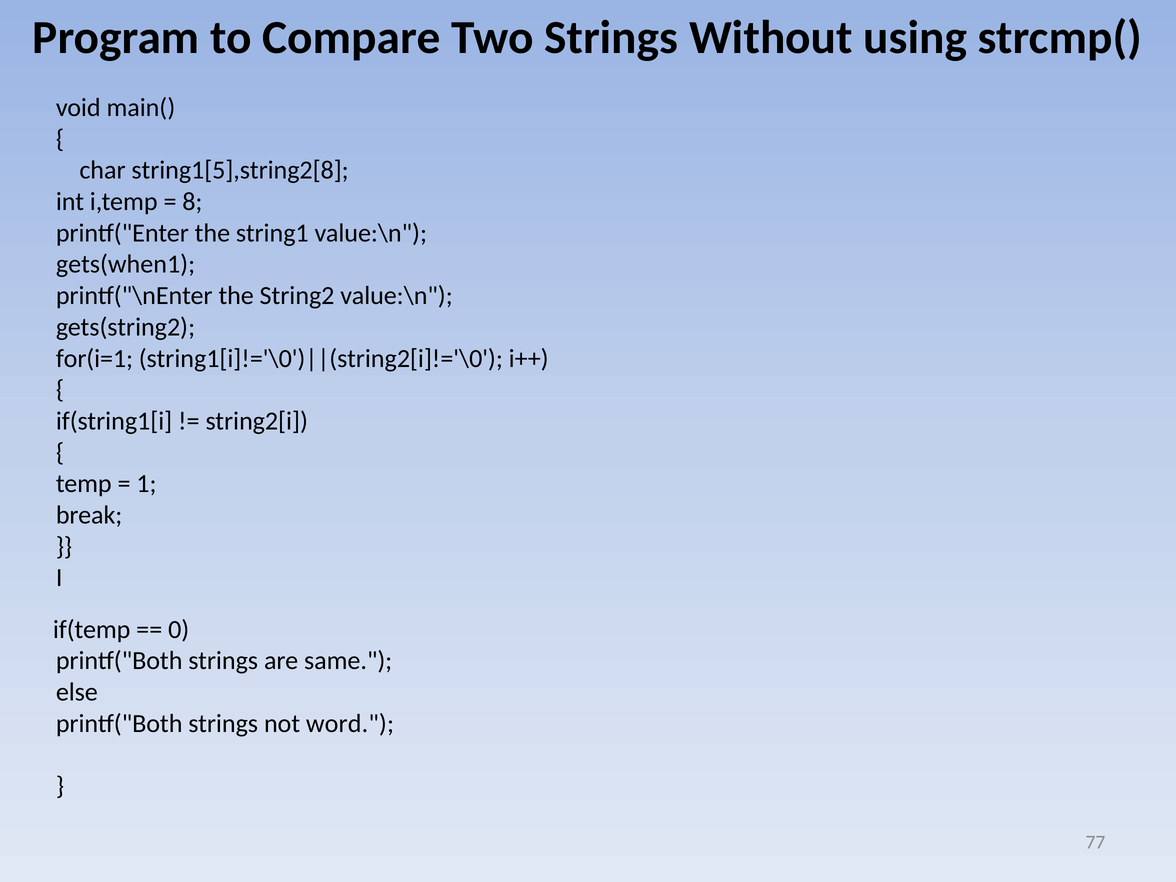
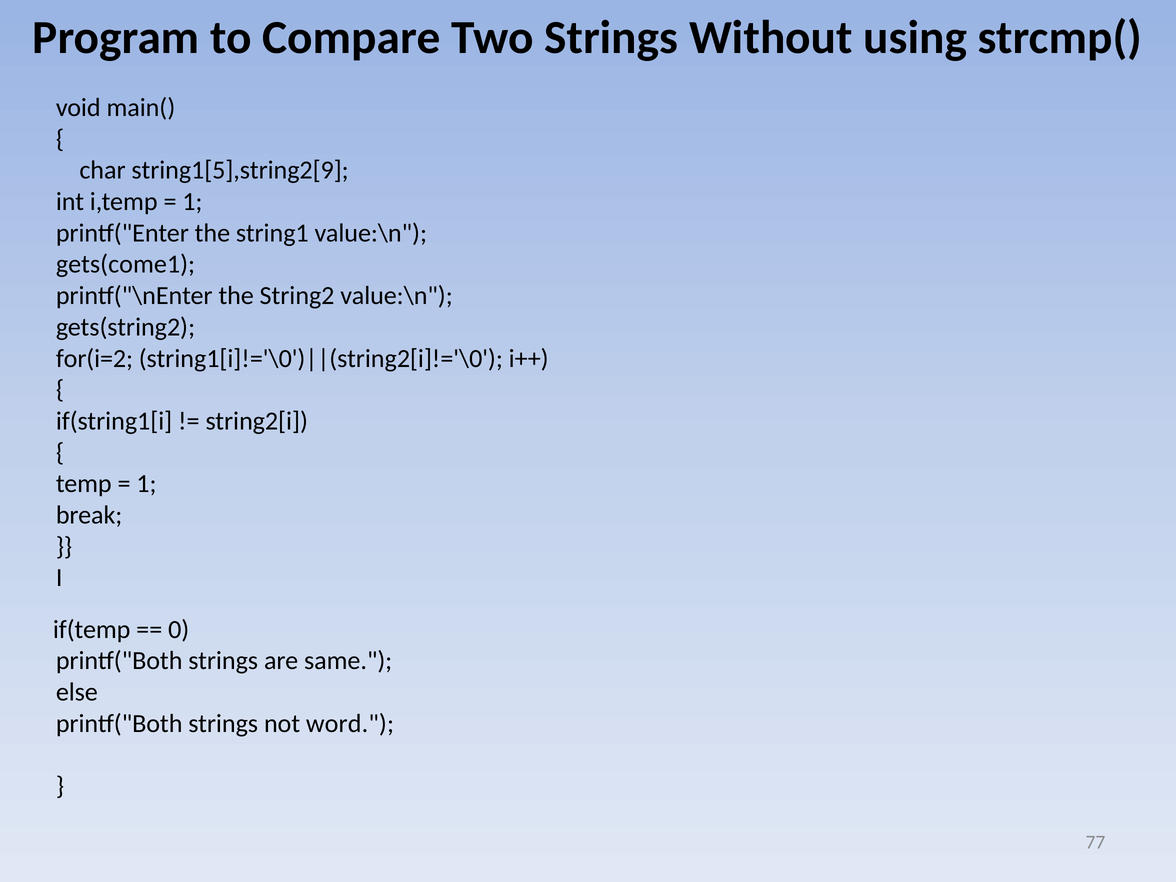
string1[5],string2[8: string1[5],string2[8 -> string1[5],string2[9 (240, 170)
8: 8 -> 1 (192, 202)
gets(when1: gets(when1 -> gets(come1 (125, 264)
for(i=1: for(i=1 -> for(i=2 (94, 358)
